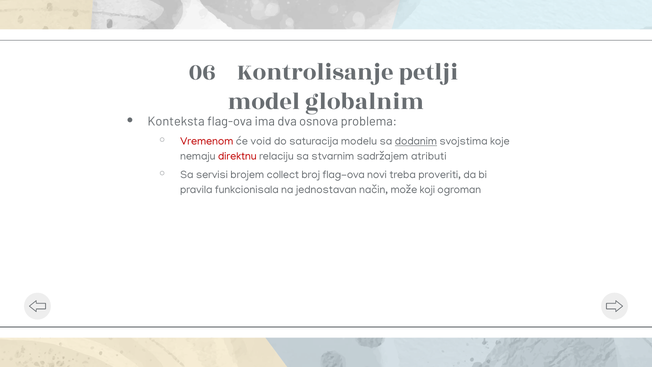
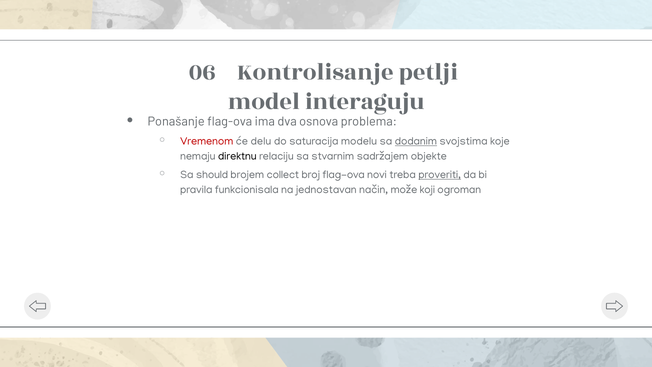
globalnim: globalnim -> interaguju (365, 101)
Konteksta: Konteksta -> Ponašanje (176, 121)
void: void -> delu (261, 141)
direktnu colour: red -> black (237, 156)
atributi: atributi -> objekte (429, 156)
servisi: servisi -> should (212, 175)
proveriti underline: none -> present (440, 175)
